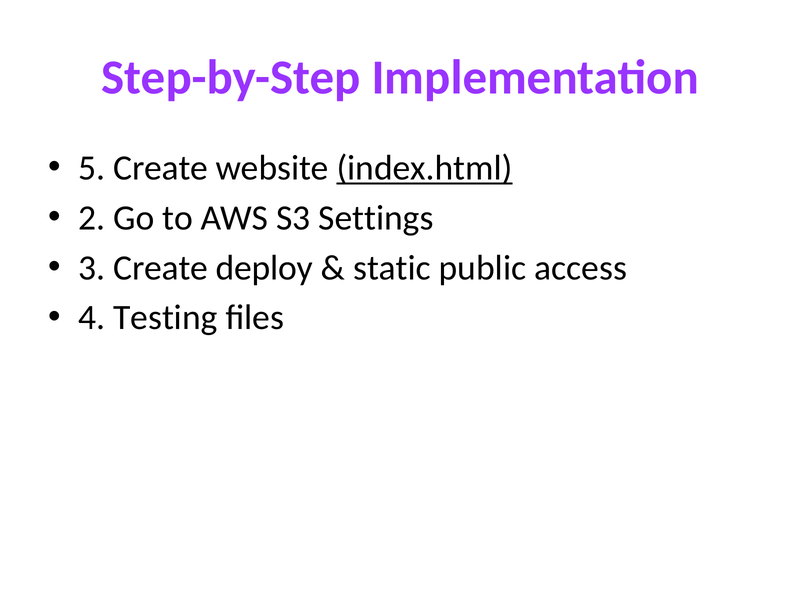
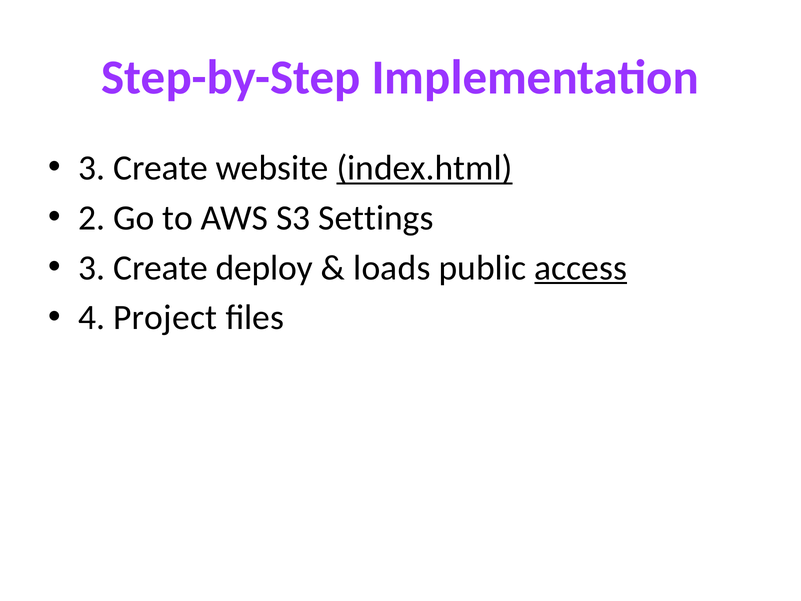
5: 5 -> 3 (92, 168)
static: static -> loads (392, 268)
access underline: none -> present (581, 268)
Testing: Testing -> Project (165, 318)
